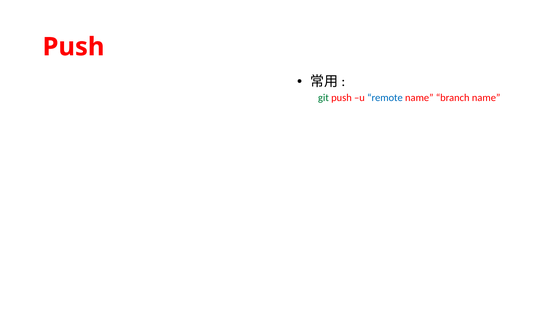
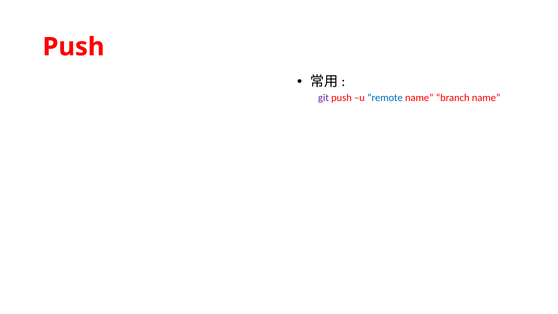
git colour: green -> purple (323, 98)
